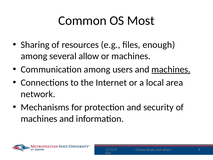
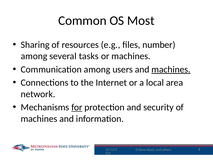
enough: enough -> number (159, 45)
allow: allow -> tasks (89, 56)
for underline: none -> present (77, 107)
